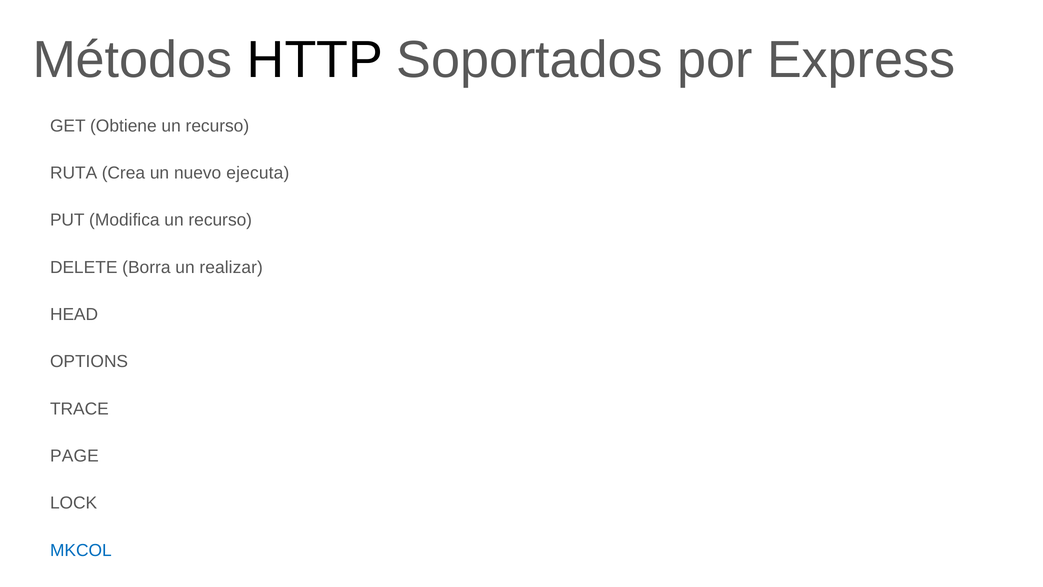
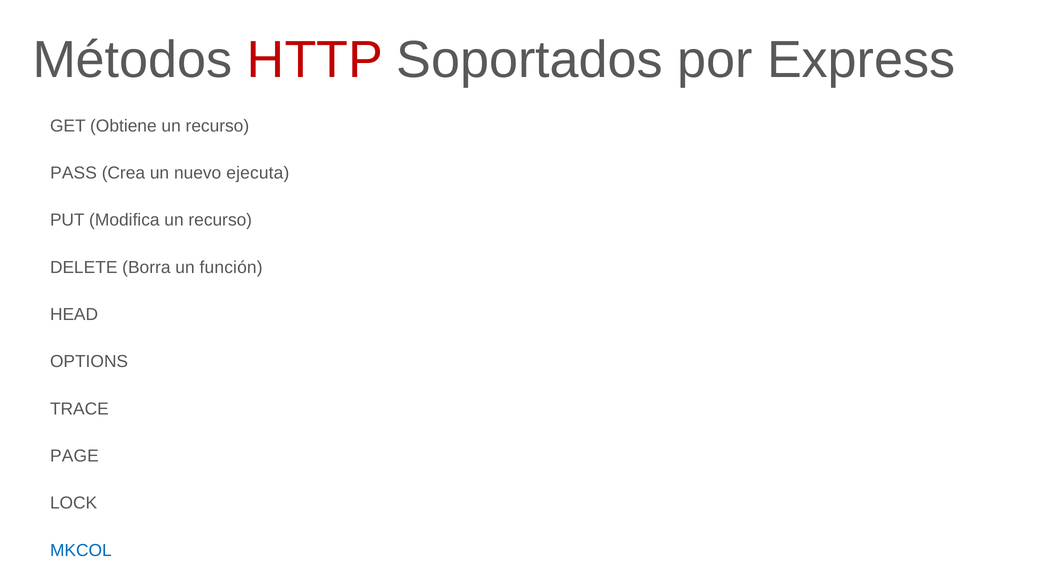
HTTP colour: black -> red (315, 60)
RUTA: RUTA -> PASS (74, 173)
realizar: realizar -> función (231, 267)
